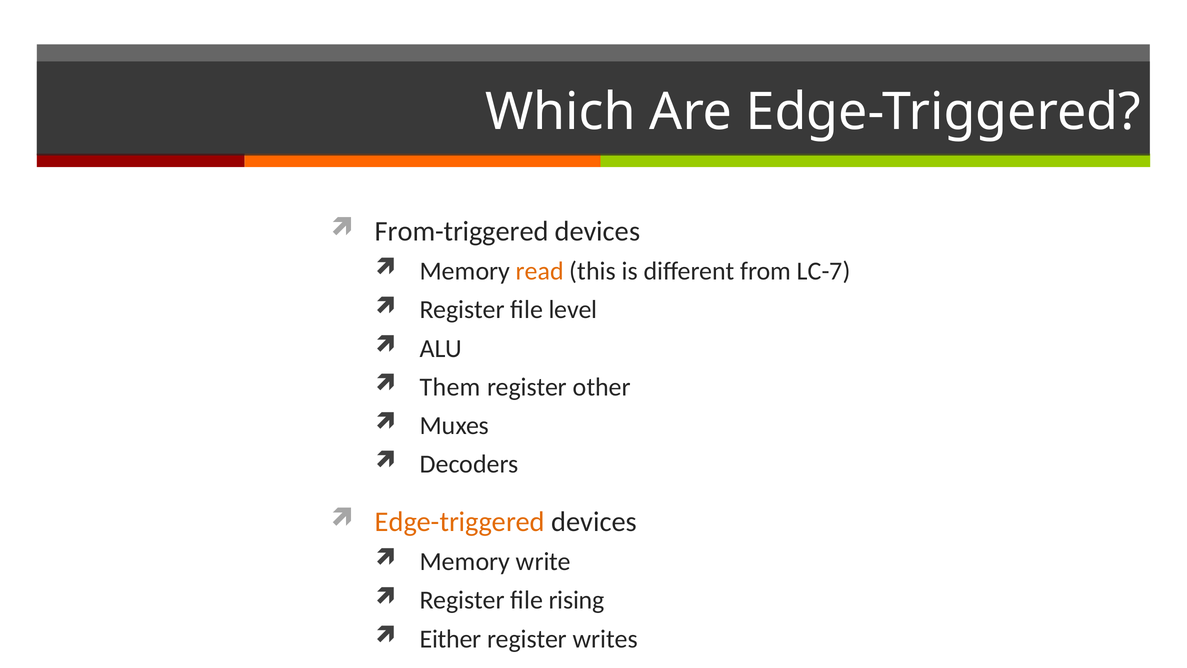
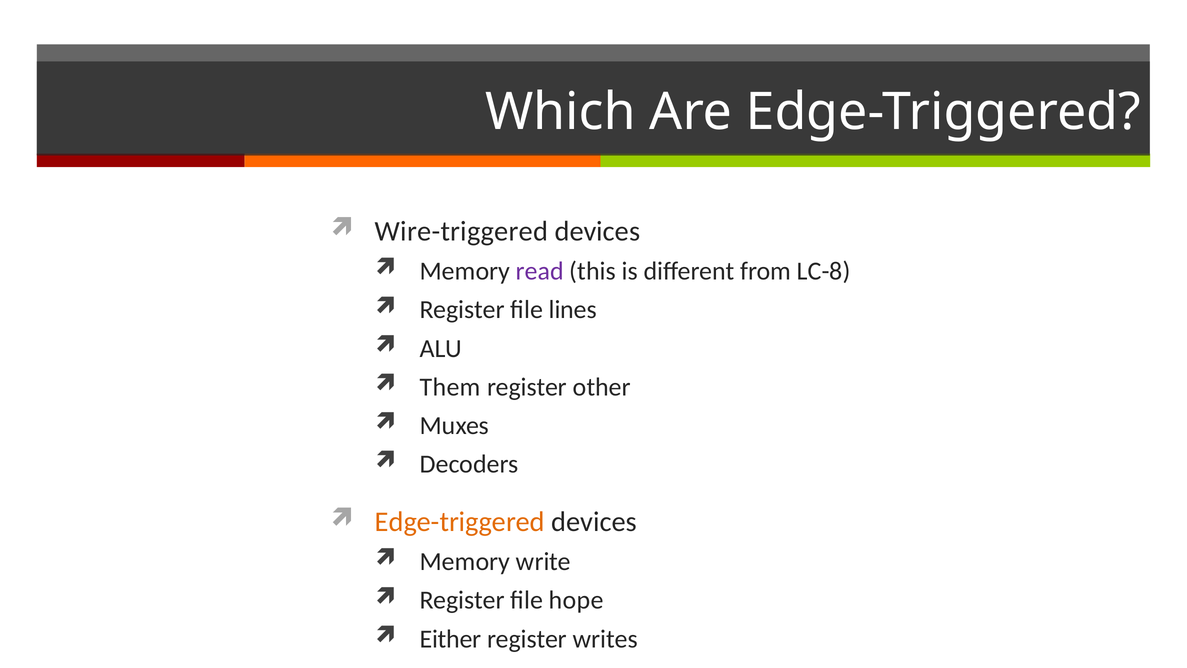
From-triggered: From-triggered -> Wire-triggered (462, 231)
read colour: orange -> purple (540, 271)
LC-7: LC-7 -> LC-8 (824, 271)
level: level -> lines (573, 310)
rising: rising -> hope (576, 600)
